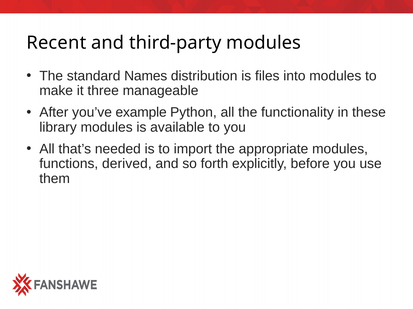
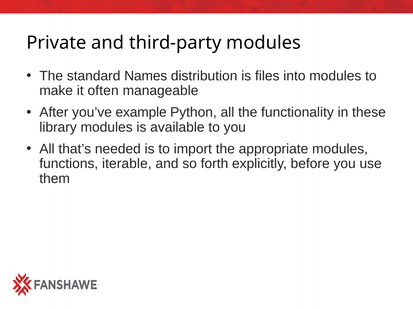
Recent: Recent -> Private (56, 43)
three: three -> often (103, 91)
derived: derived -> iterable (127, 164)
